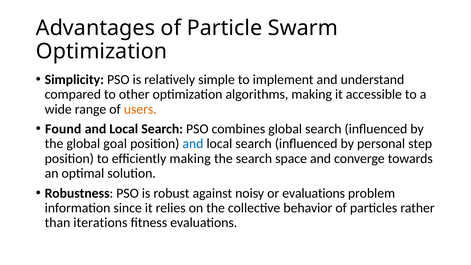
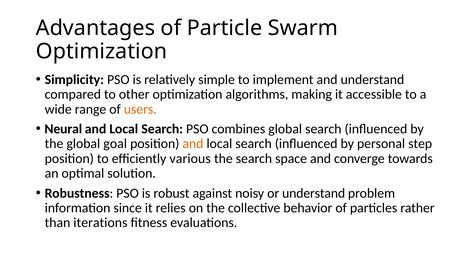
Found: Found -> Neural (63, 129)
and colour: blue -> orange (193, 144)
efficiently making: making -> various (190, 159)
or evaluations: evaluations -> understand (314, 193)
